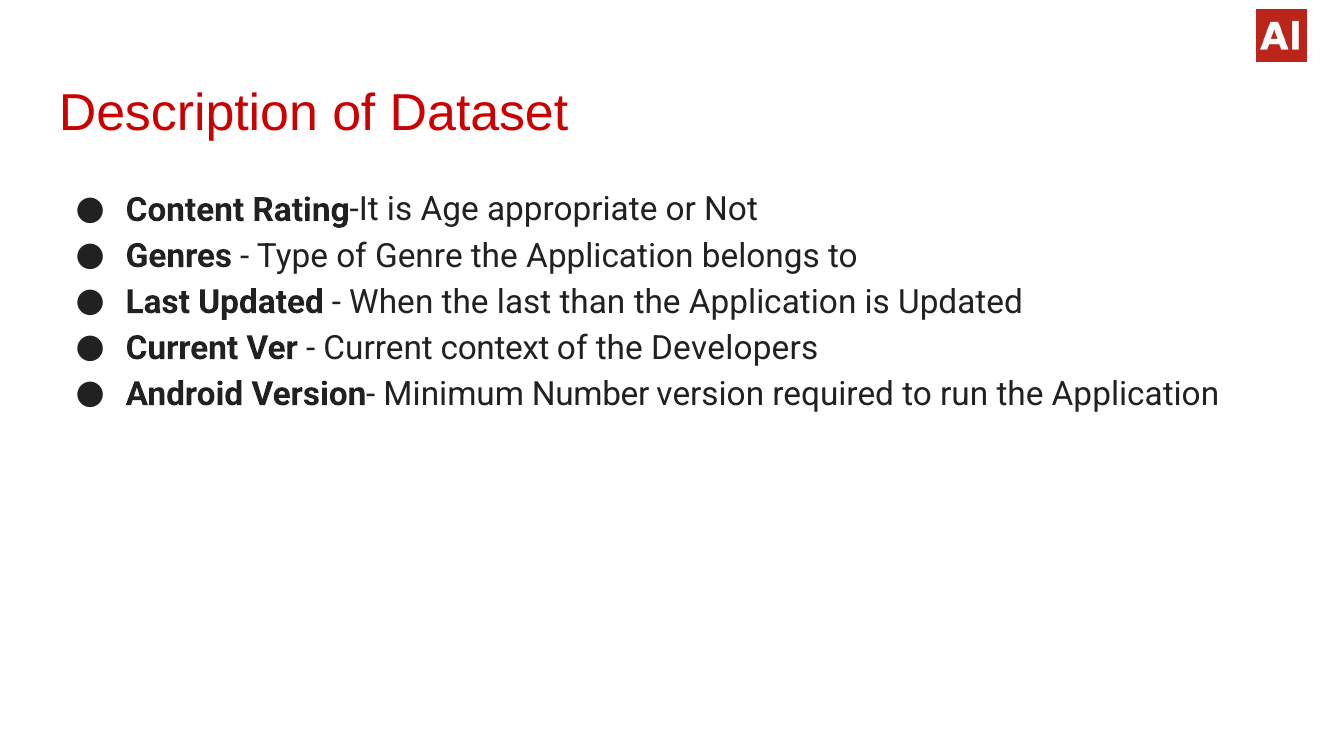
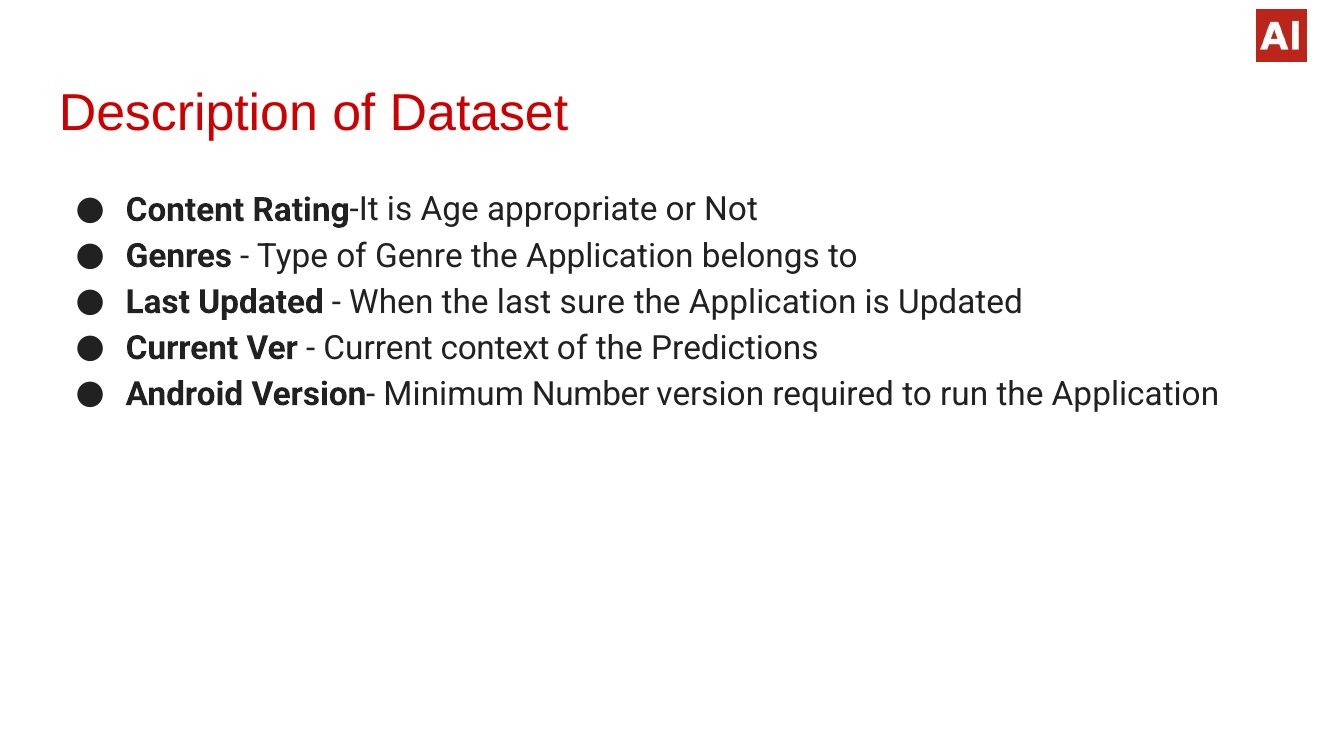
than: than -> sure (592, 302)
Developers: Developers -> Predictions (735, 348)
